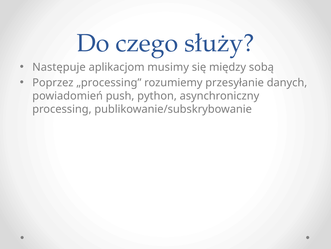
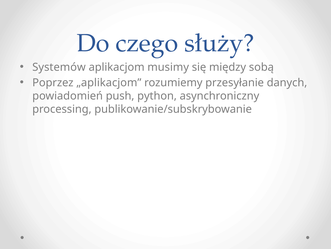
Następuje: Następuje -> Systemów (59, 67)
„processing: „processing -> „aplikacjom (109, 82)
